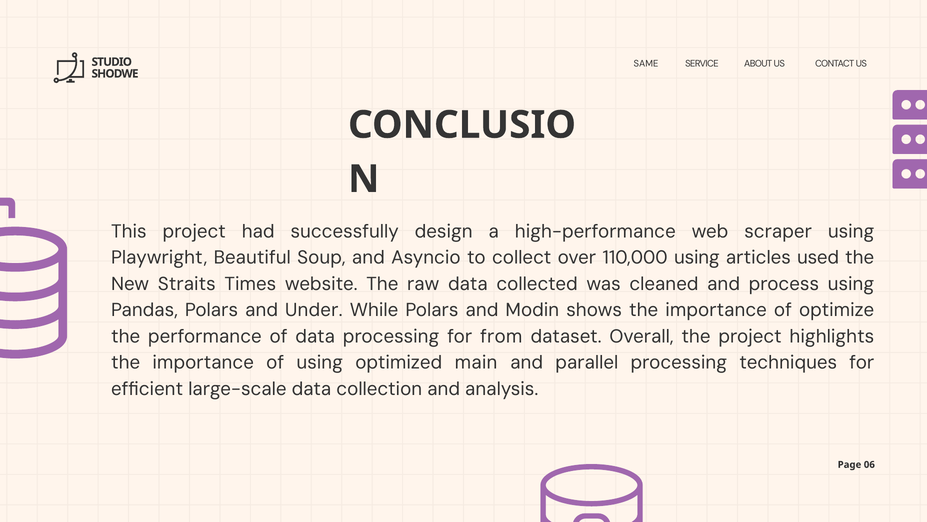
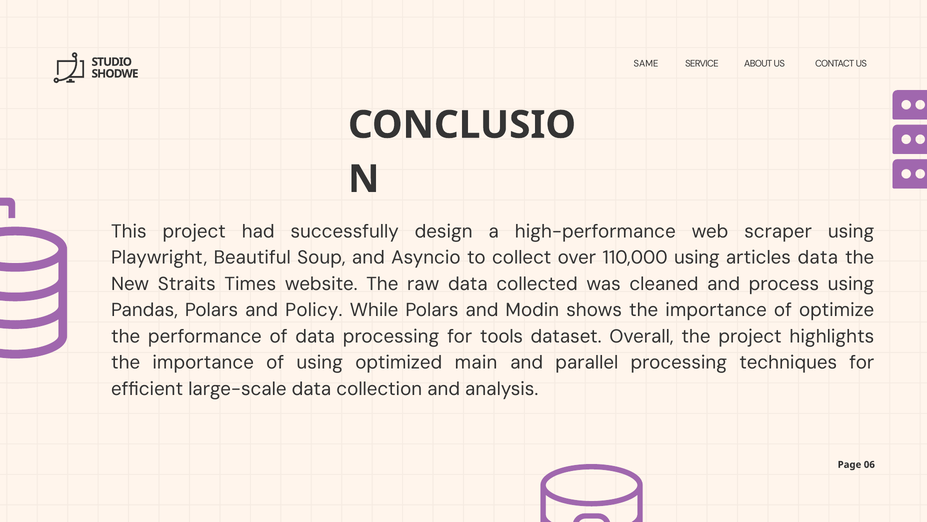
articles used: used -> data (818, 257)
Under: Under -> Policy (314, 310)
from: from -> tools (501, 336)
